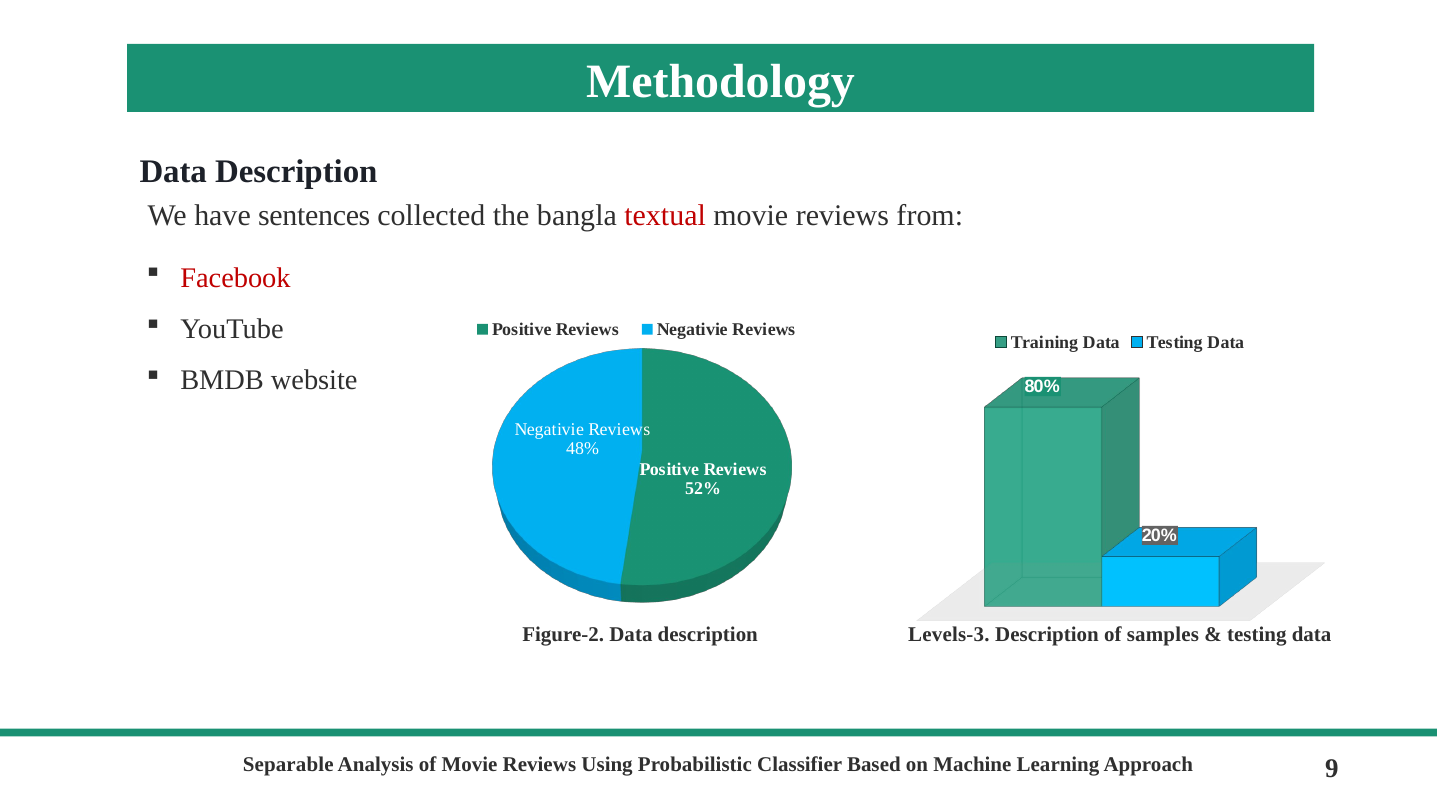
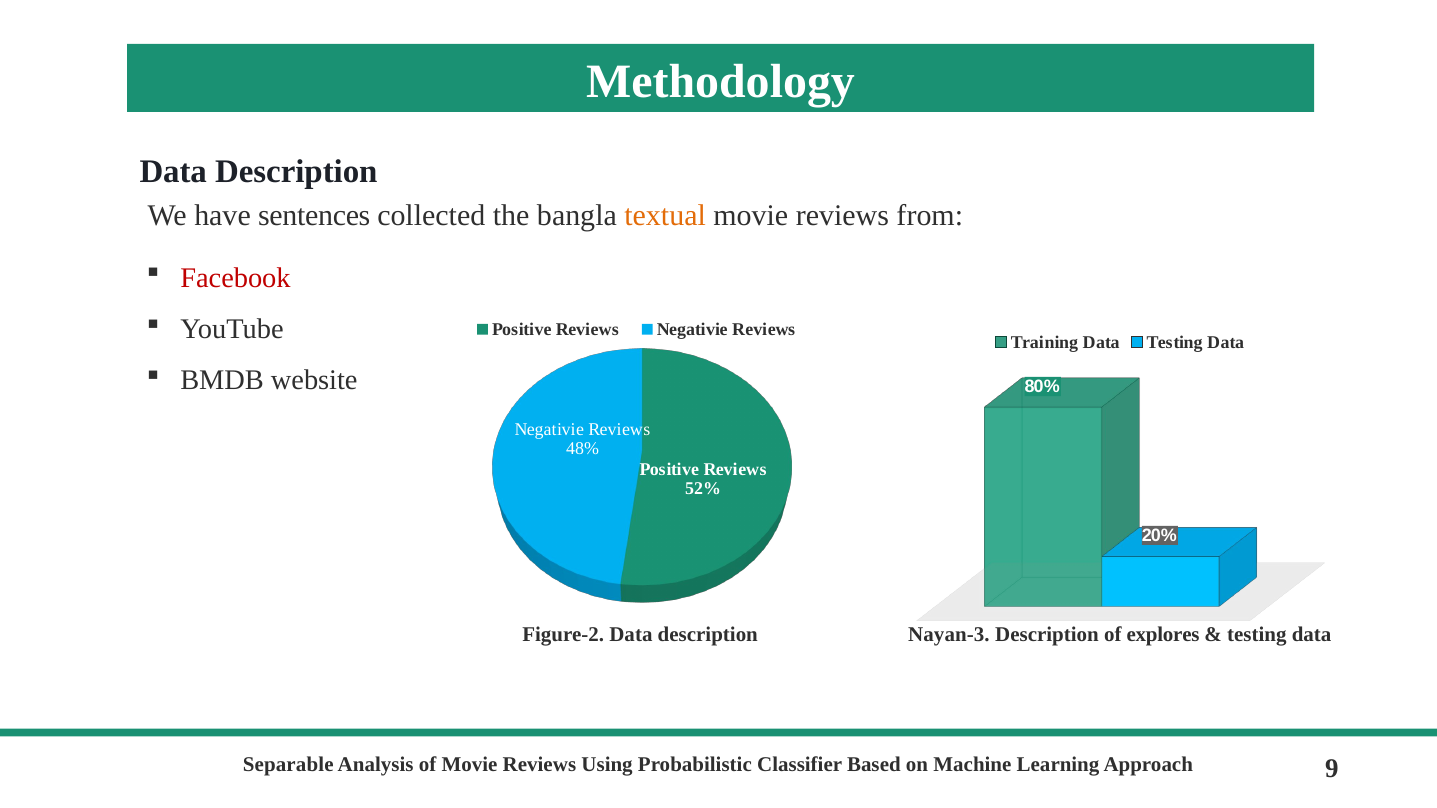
textual colour: red -> orange (665, 216)
Levels-3: Levels-3 -> Nayan-3 (949, 634)
samples: samples -> explores (1163, 634)
